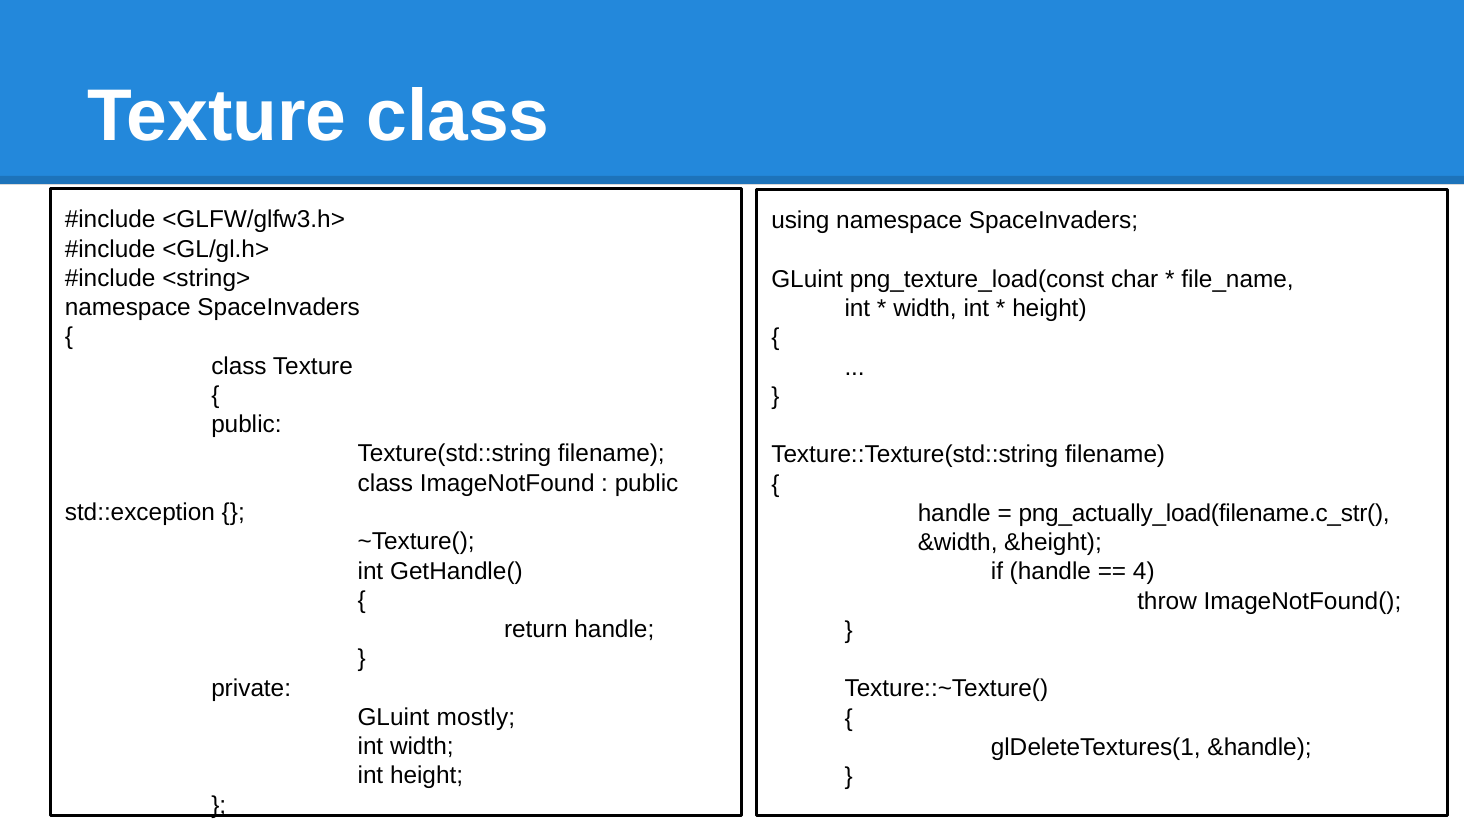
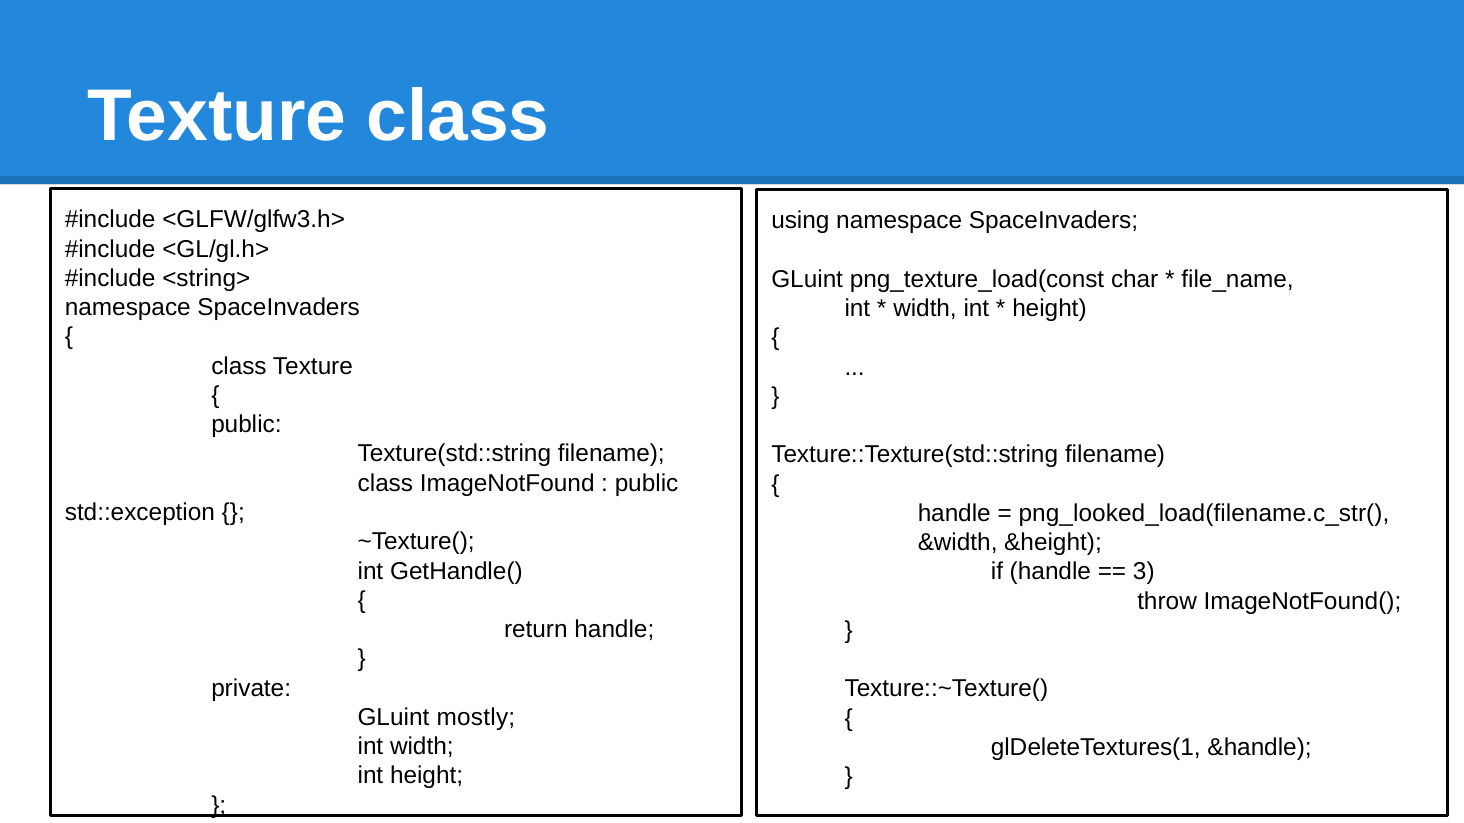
png_actually_load(filename.c_str(: png_actually_load(filename.c_str( -> png_looked_load(filename.c_str( (1204, 514)
4: 4 -> 3 (1144, 572)
